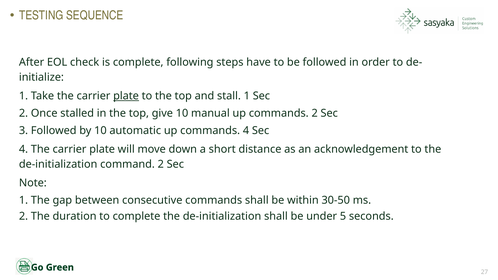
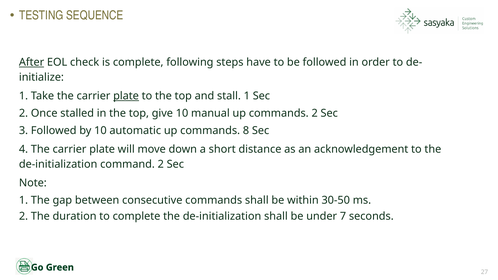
After underline: none -> present (32, 62)
commands 4: 4 -> 8 (246, 131)
5: 5 -> 7 (343, 216)
